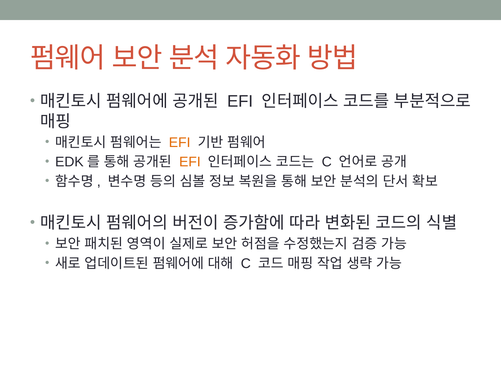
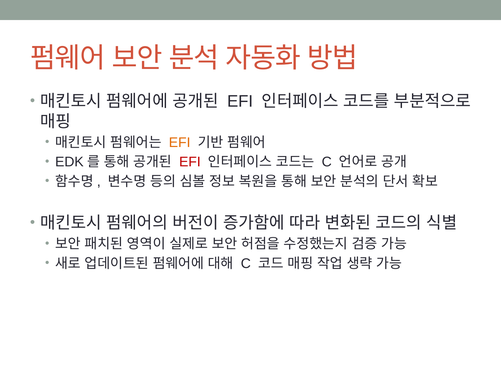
EFI colour: orange -> red (190, 162)
